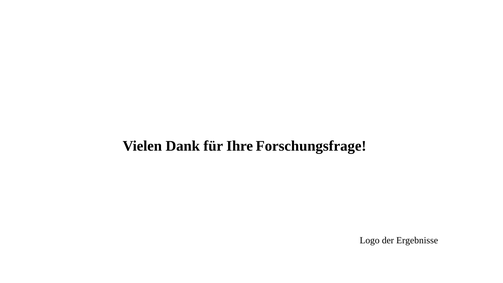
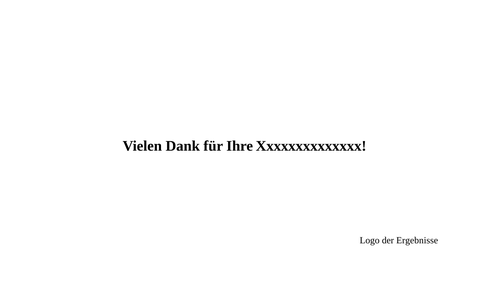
Forschungsfrage: Forschungsfrage -> Xxxxxxxxxxxxxx (311, 146)
